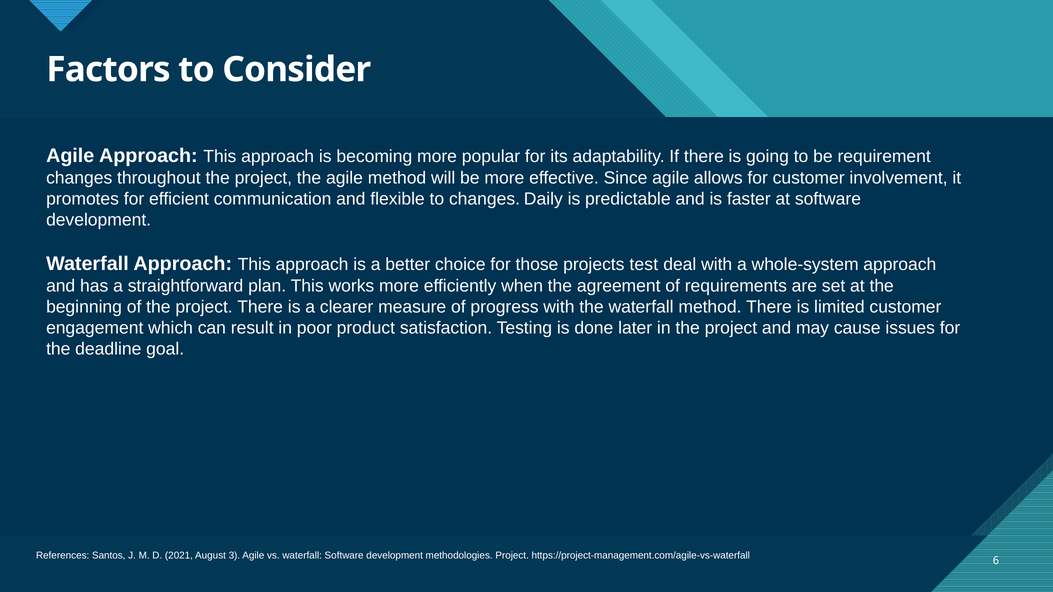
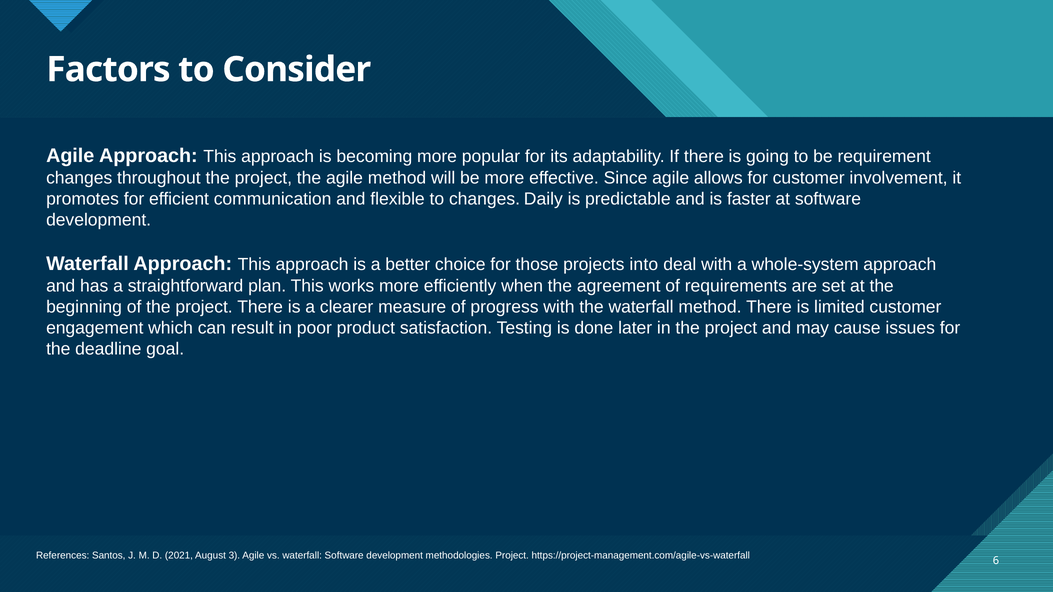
test: test -> into (644, 264)
